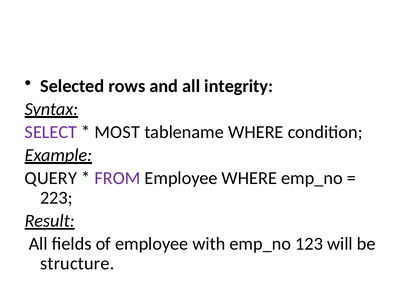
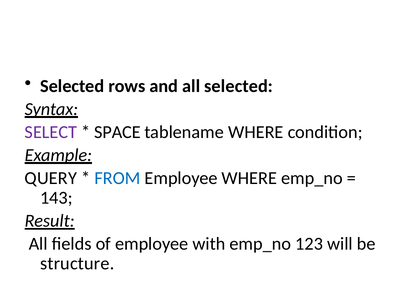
all integrity: integrity -> selected (239, 86)
MOST: MOST -> SPACE (117, 132)
FROM colour: purple -> blue (117, 178)
223: 223 -> 143 (56, 198)
